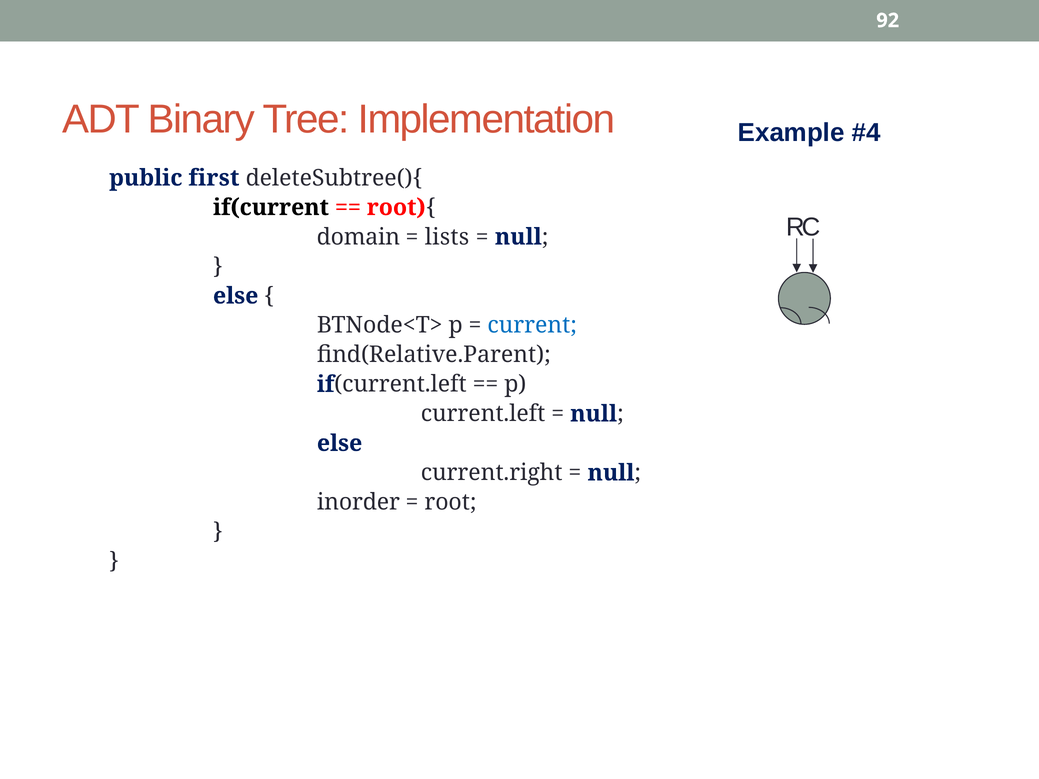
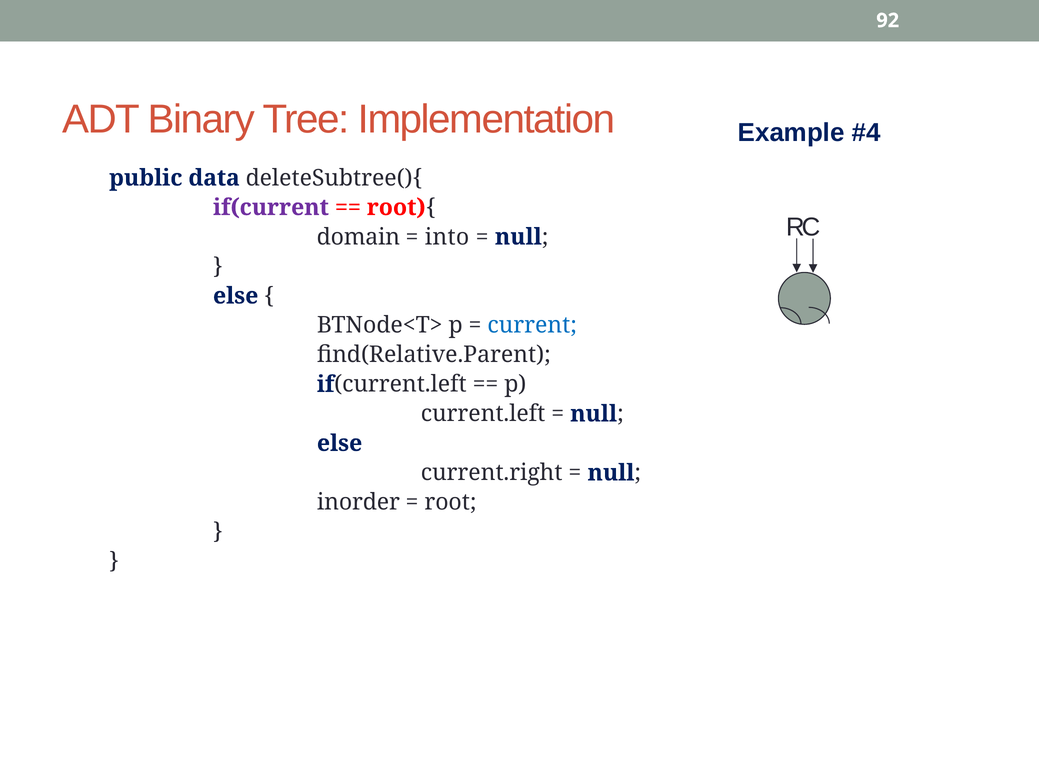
first: first -> data (214, 178)
if(current colour: black -> purple (271, 208)
lists: lists -> into (447, 237)
